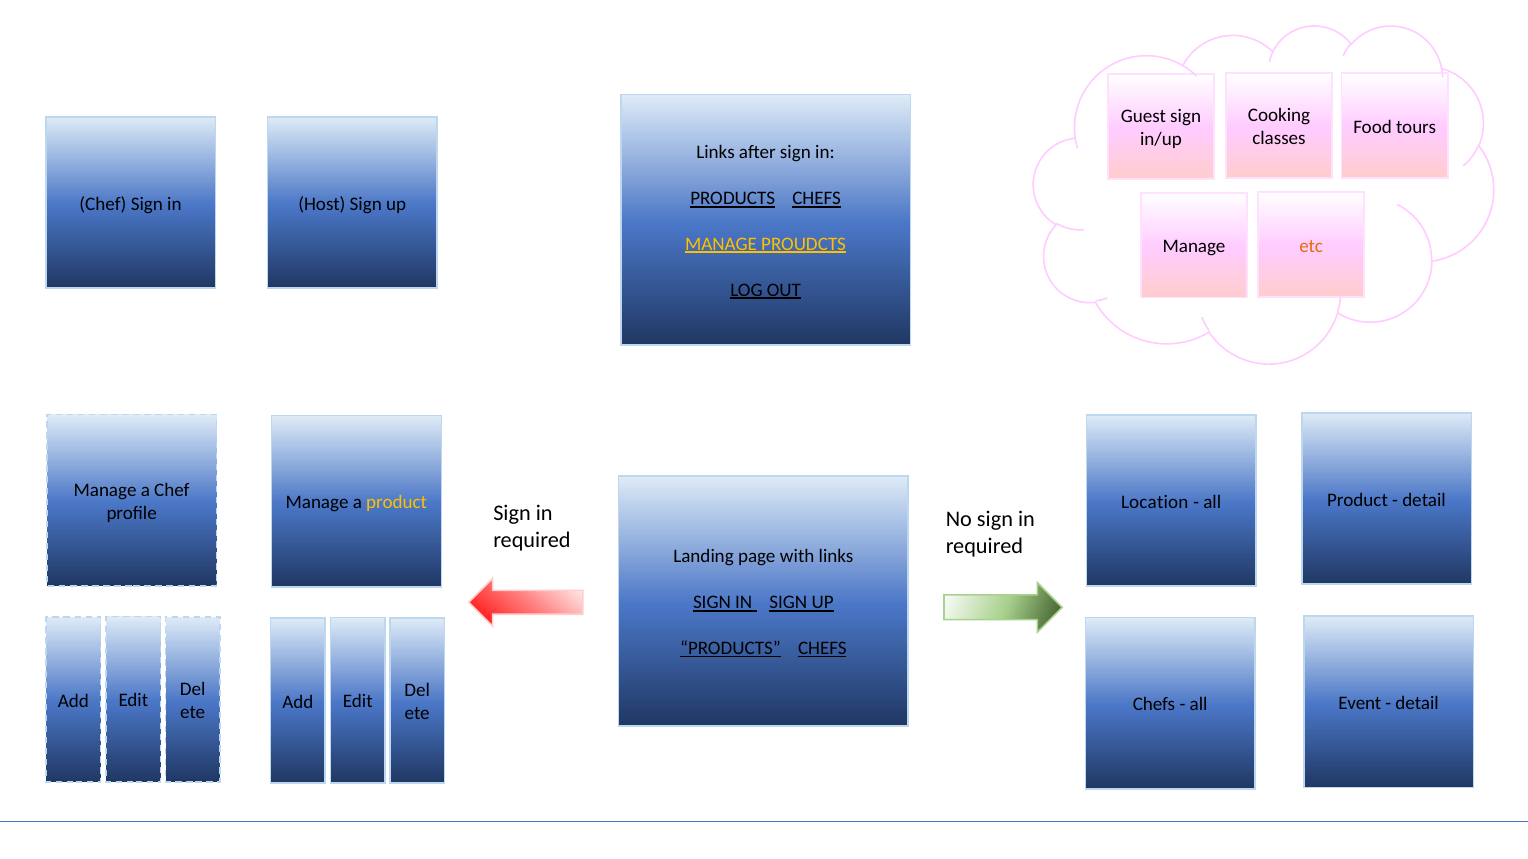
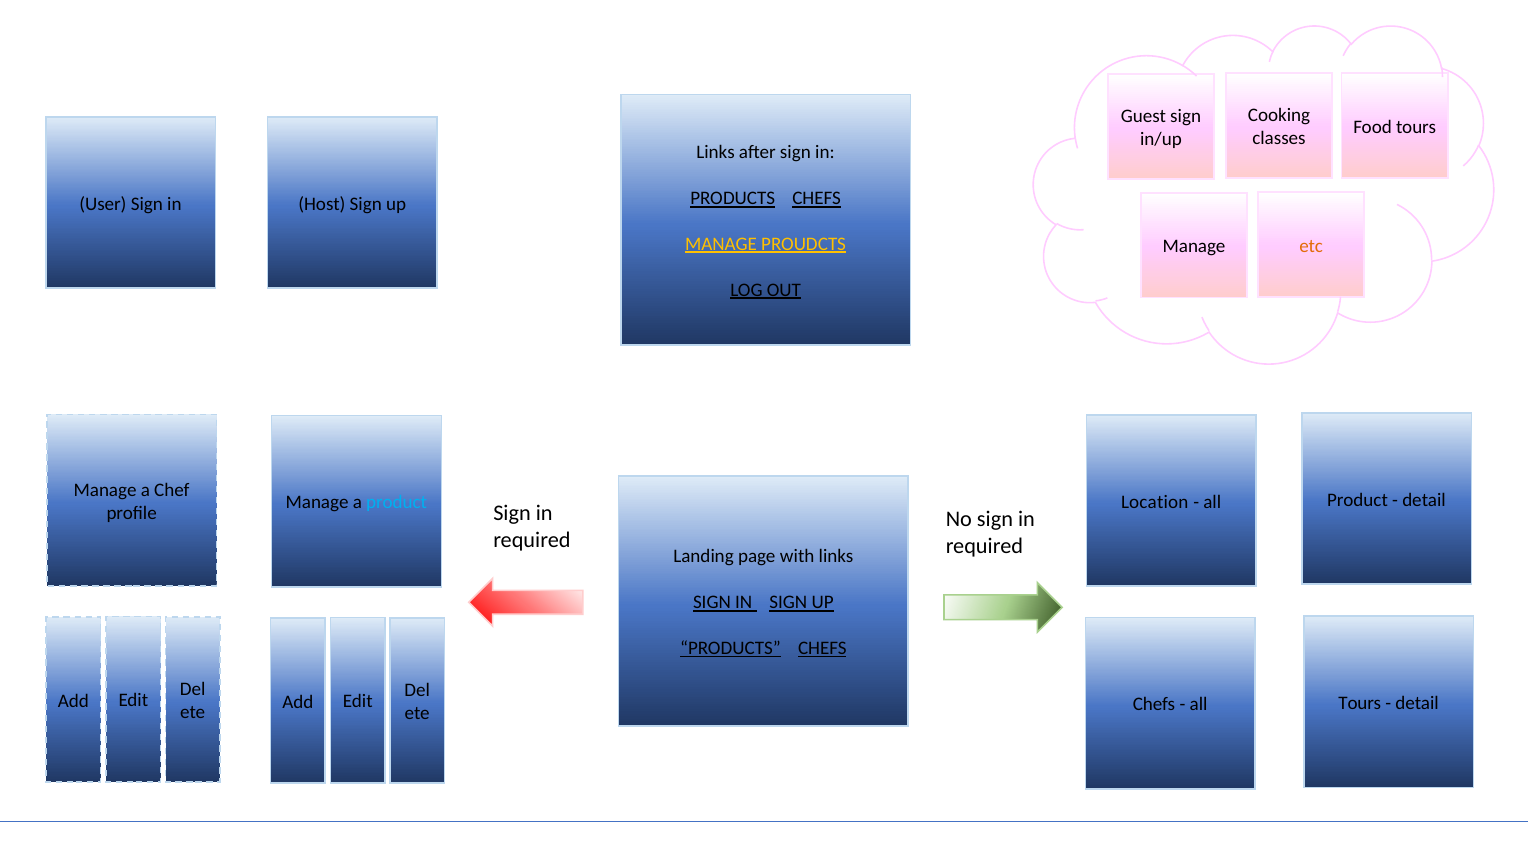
Chef: Chef -> User (103, 204)
product colour: yellow -> light blue (397, 503)
Event: Event -> Tours (1360, 703)
